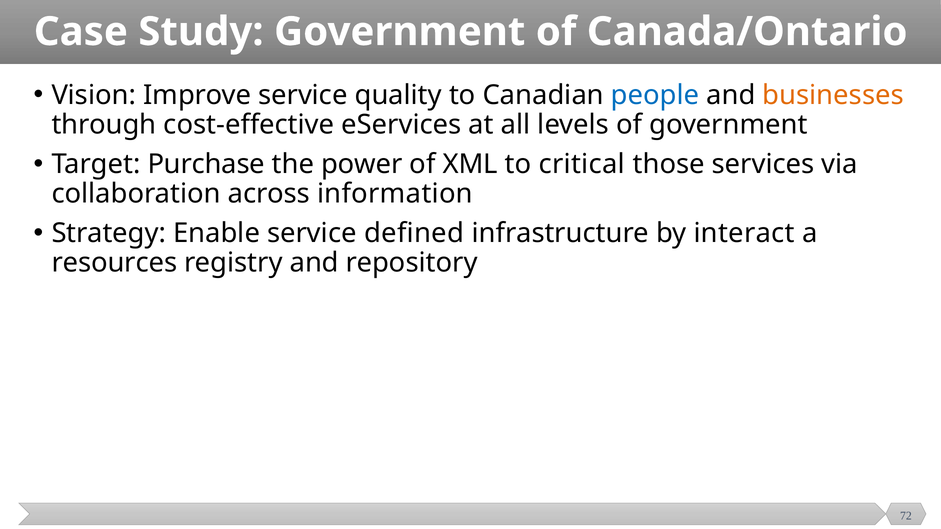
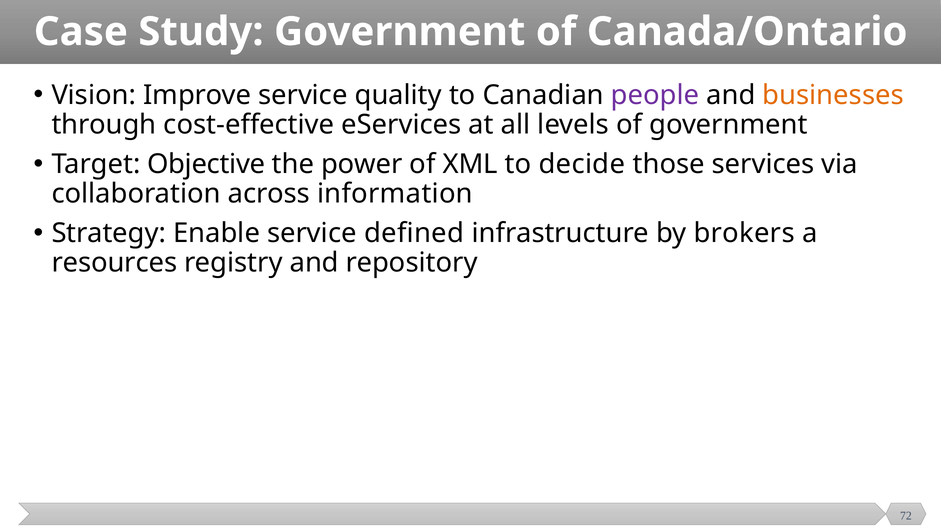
people colour: blue -> purple (655, 95)
Purchase: Purchase -> Objective (206, 164)
critical: critical -> decide (582, 164)
interact: interact -> brokers (744, 233)
